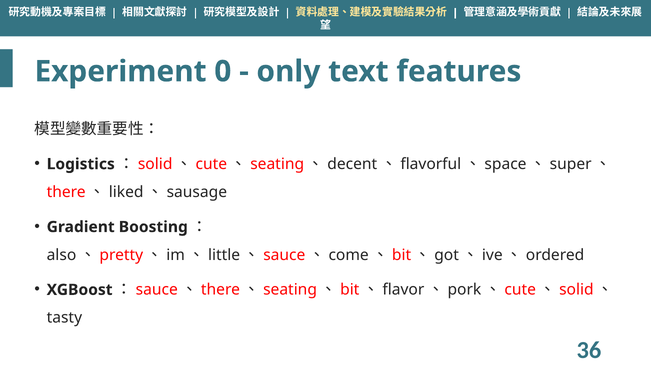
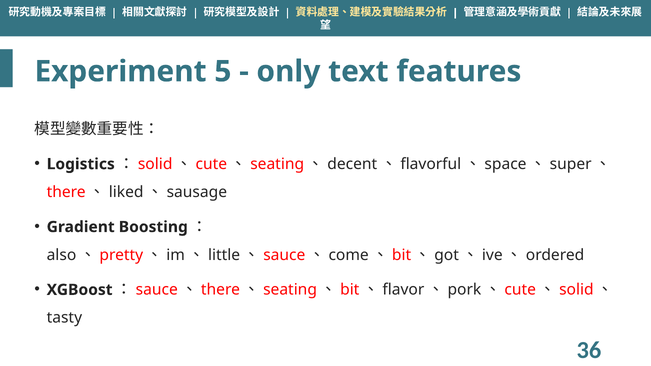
0: 0 -> 5 (223, 72)
